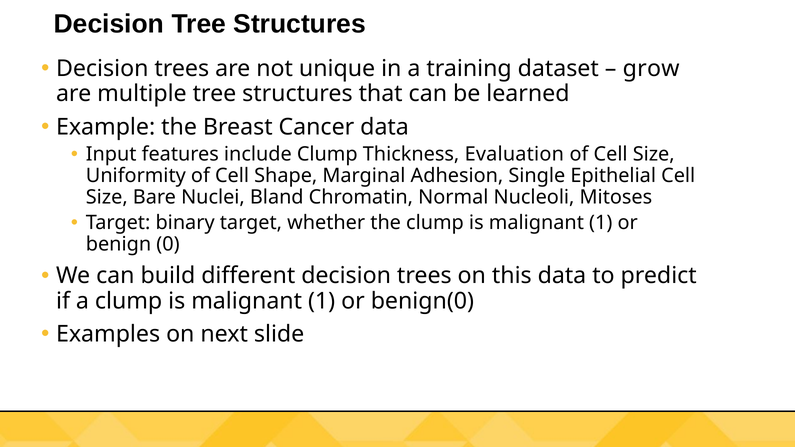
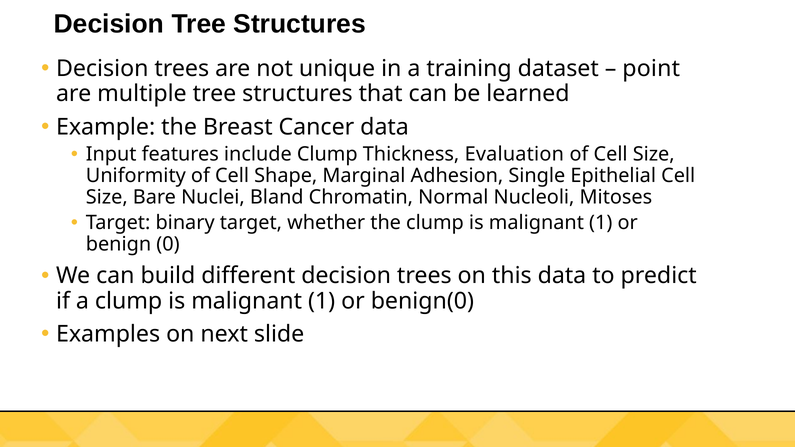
grow: grow -> point (651, 69)
